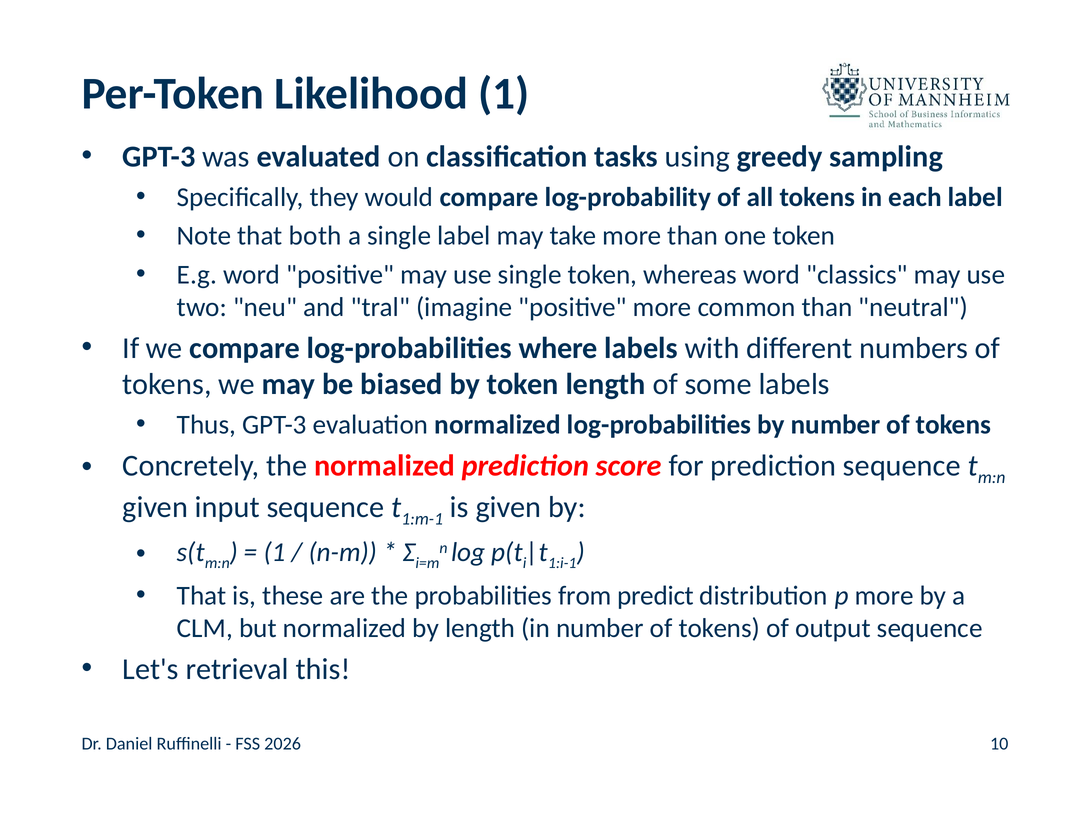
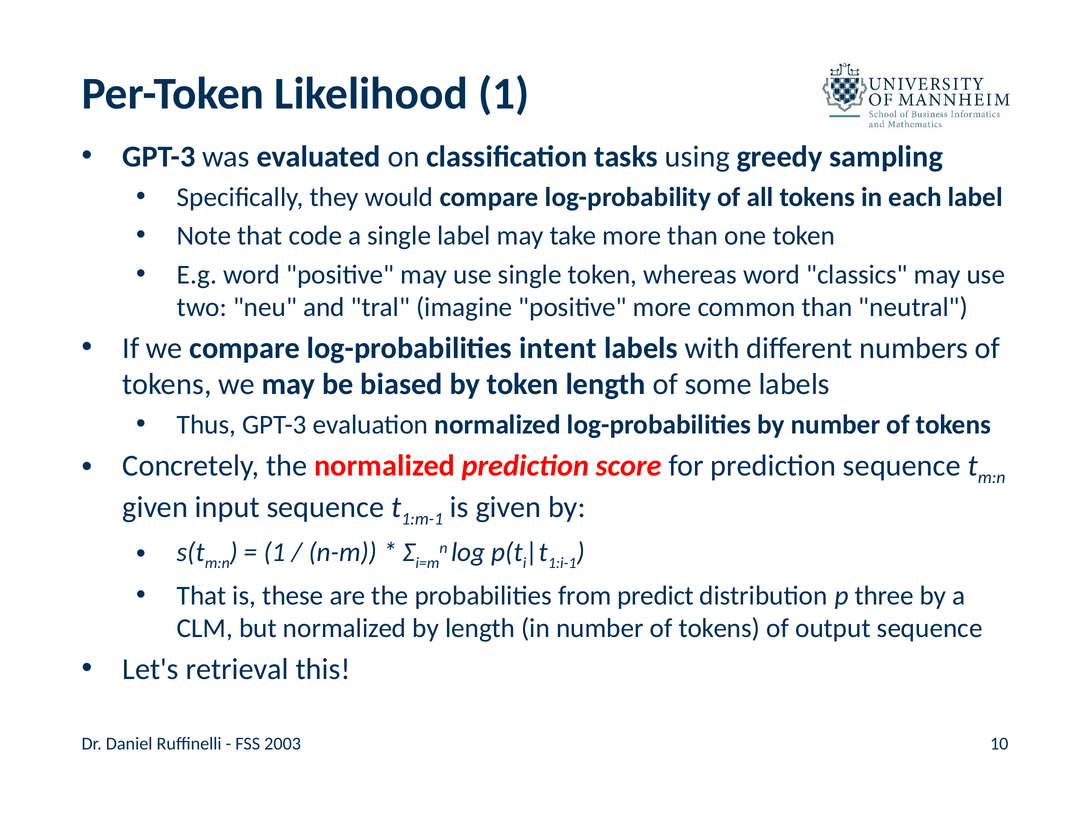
both: both -> code (315, 236)
where: where -> intent (558, 348)
p more: more -> three (884, 595)
2026: 2026 -> 2003 (283, 743)
